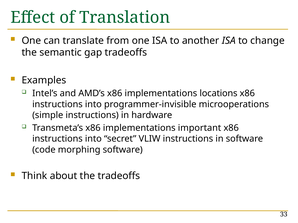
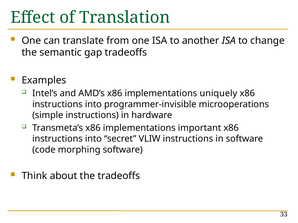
locations: locations -> uniquely (218, 94)
